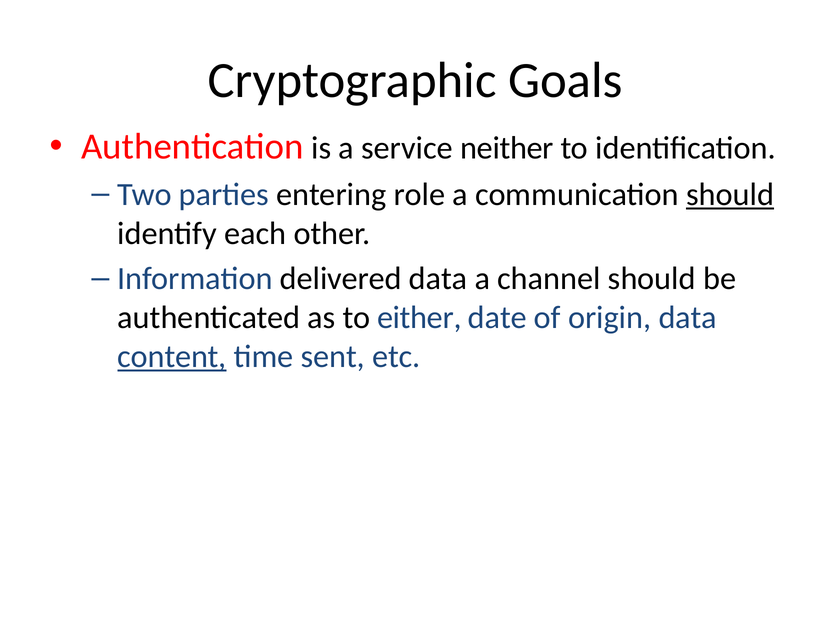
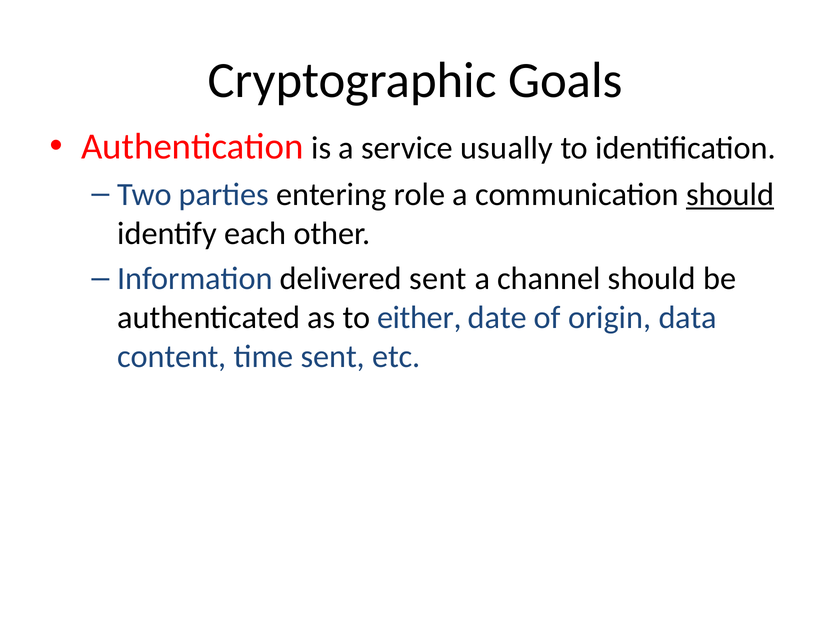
neither: neither -> usually (507, 148)
delivered data: data -> sent (438, 278)
content underline: present -> none (172, 356)
